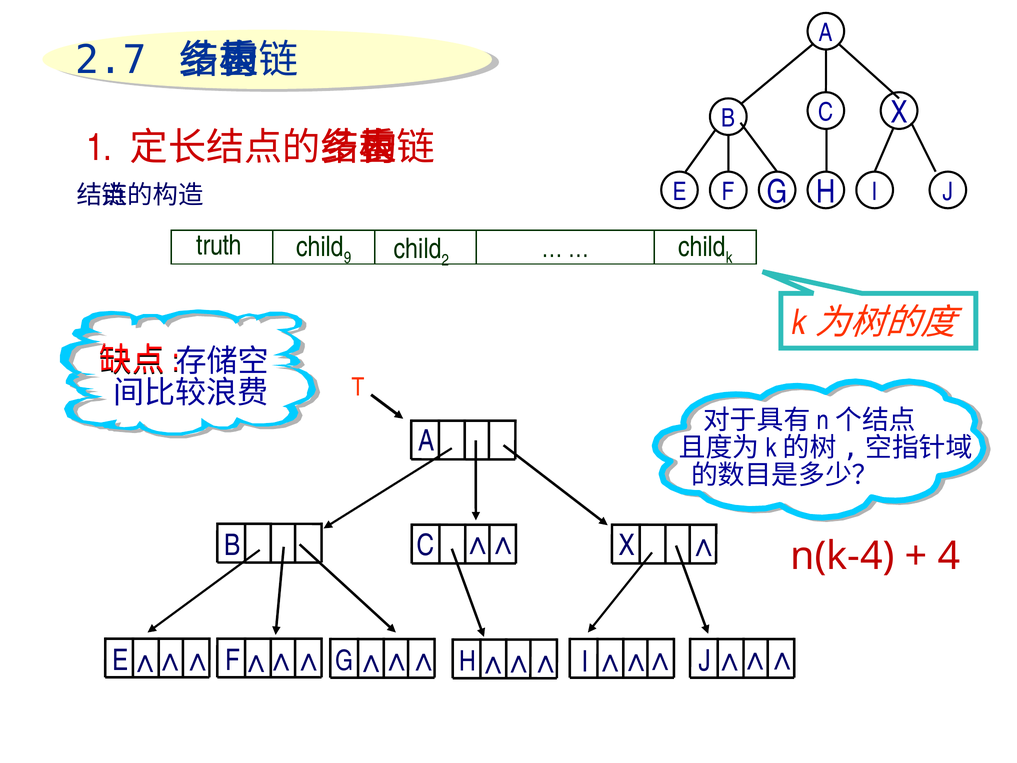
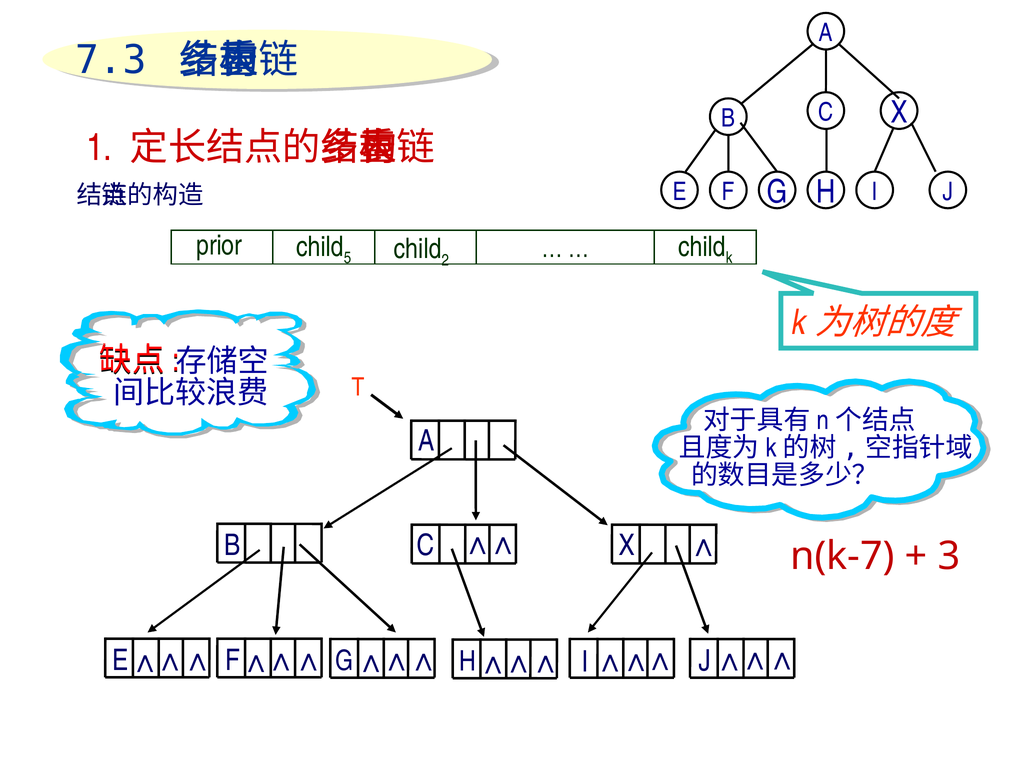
2.7: 2.7 -> 7.3 (111, 60)
truth: truth -> prior (219, 246)
9: 9 -> 5 (348, 258)
n(k-4: n(k-4 -> n(k-7 (842, 556)
4: 4 -> 3 (949, 556)
